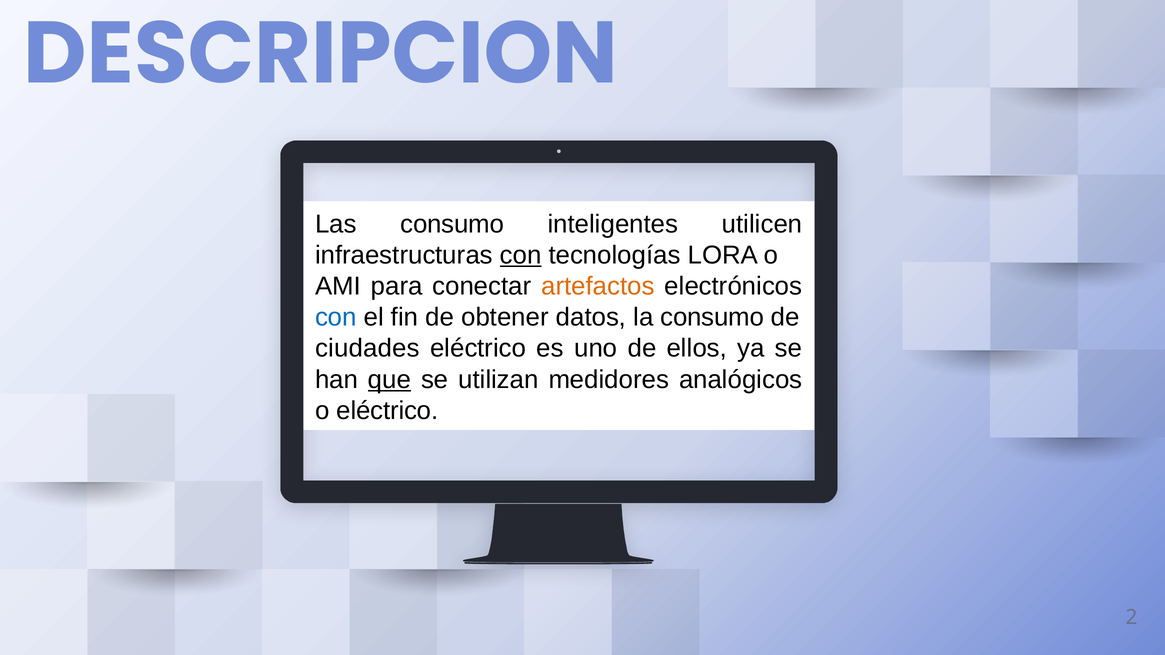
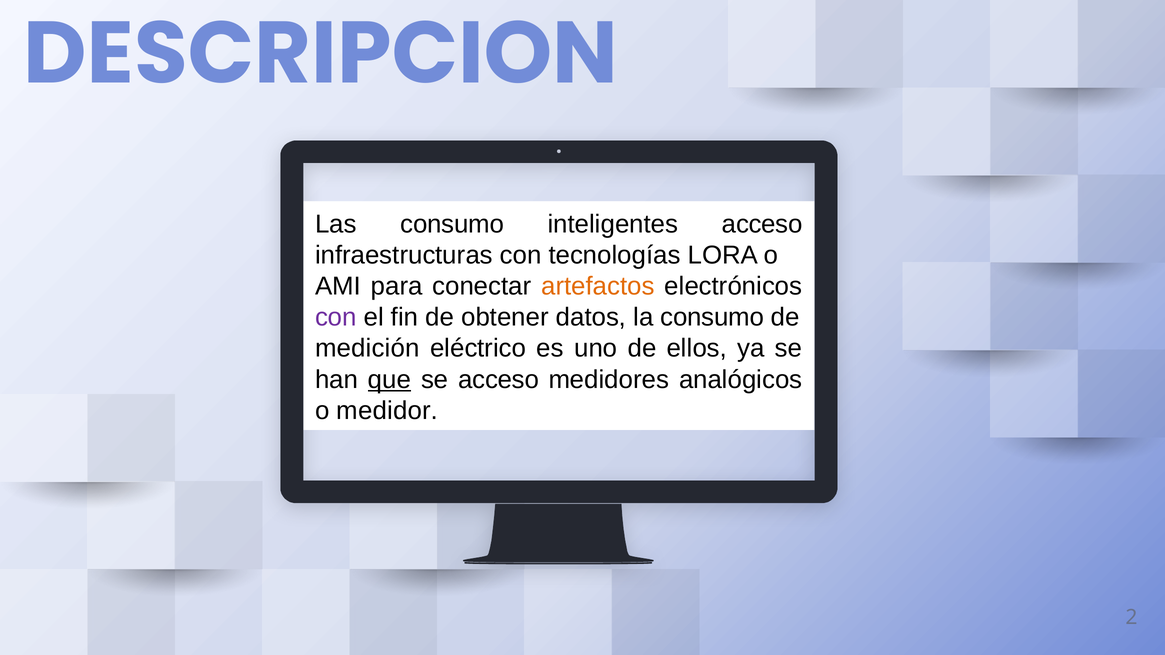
inteligentes utilicen: utilicen -> acceso (762, 224)
con underline: present -> none (521, 255)
con colour: blue -> purple (336, 318)
ciudades: ciudades -> medición (367, 349)
se utilizan: utilizan -> acceso (499, 380)
o eléctrico: eléctrico -> medidor (387, 411)
